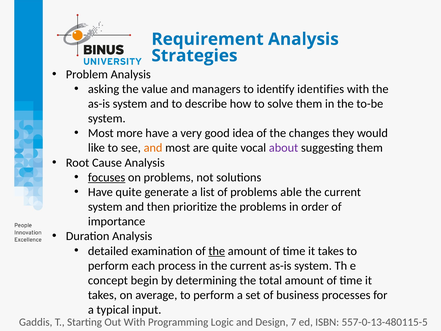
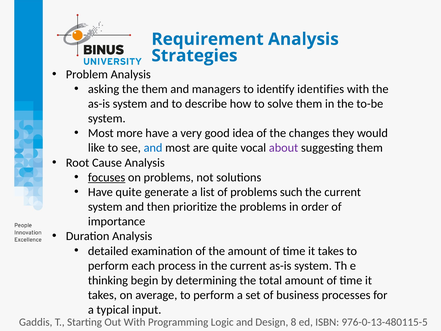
the value: value -> them (155, 89)
and colour: orange -> blue (153, 148)
able: able -> such (291, 192)
the underline: present -> none (217, 251)
concept: concept -> thinking (108, 280)
7: 7 -> 8 (294, 322)
557-0-13-480115-5: 557-0-13-480115-5 -> 976-0-13-480115-5 (385, 322)
